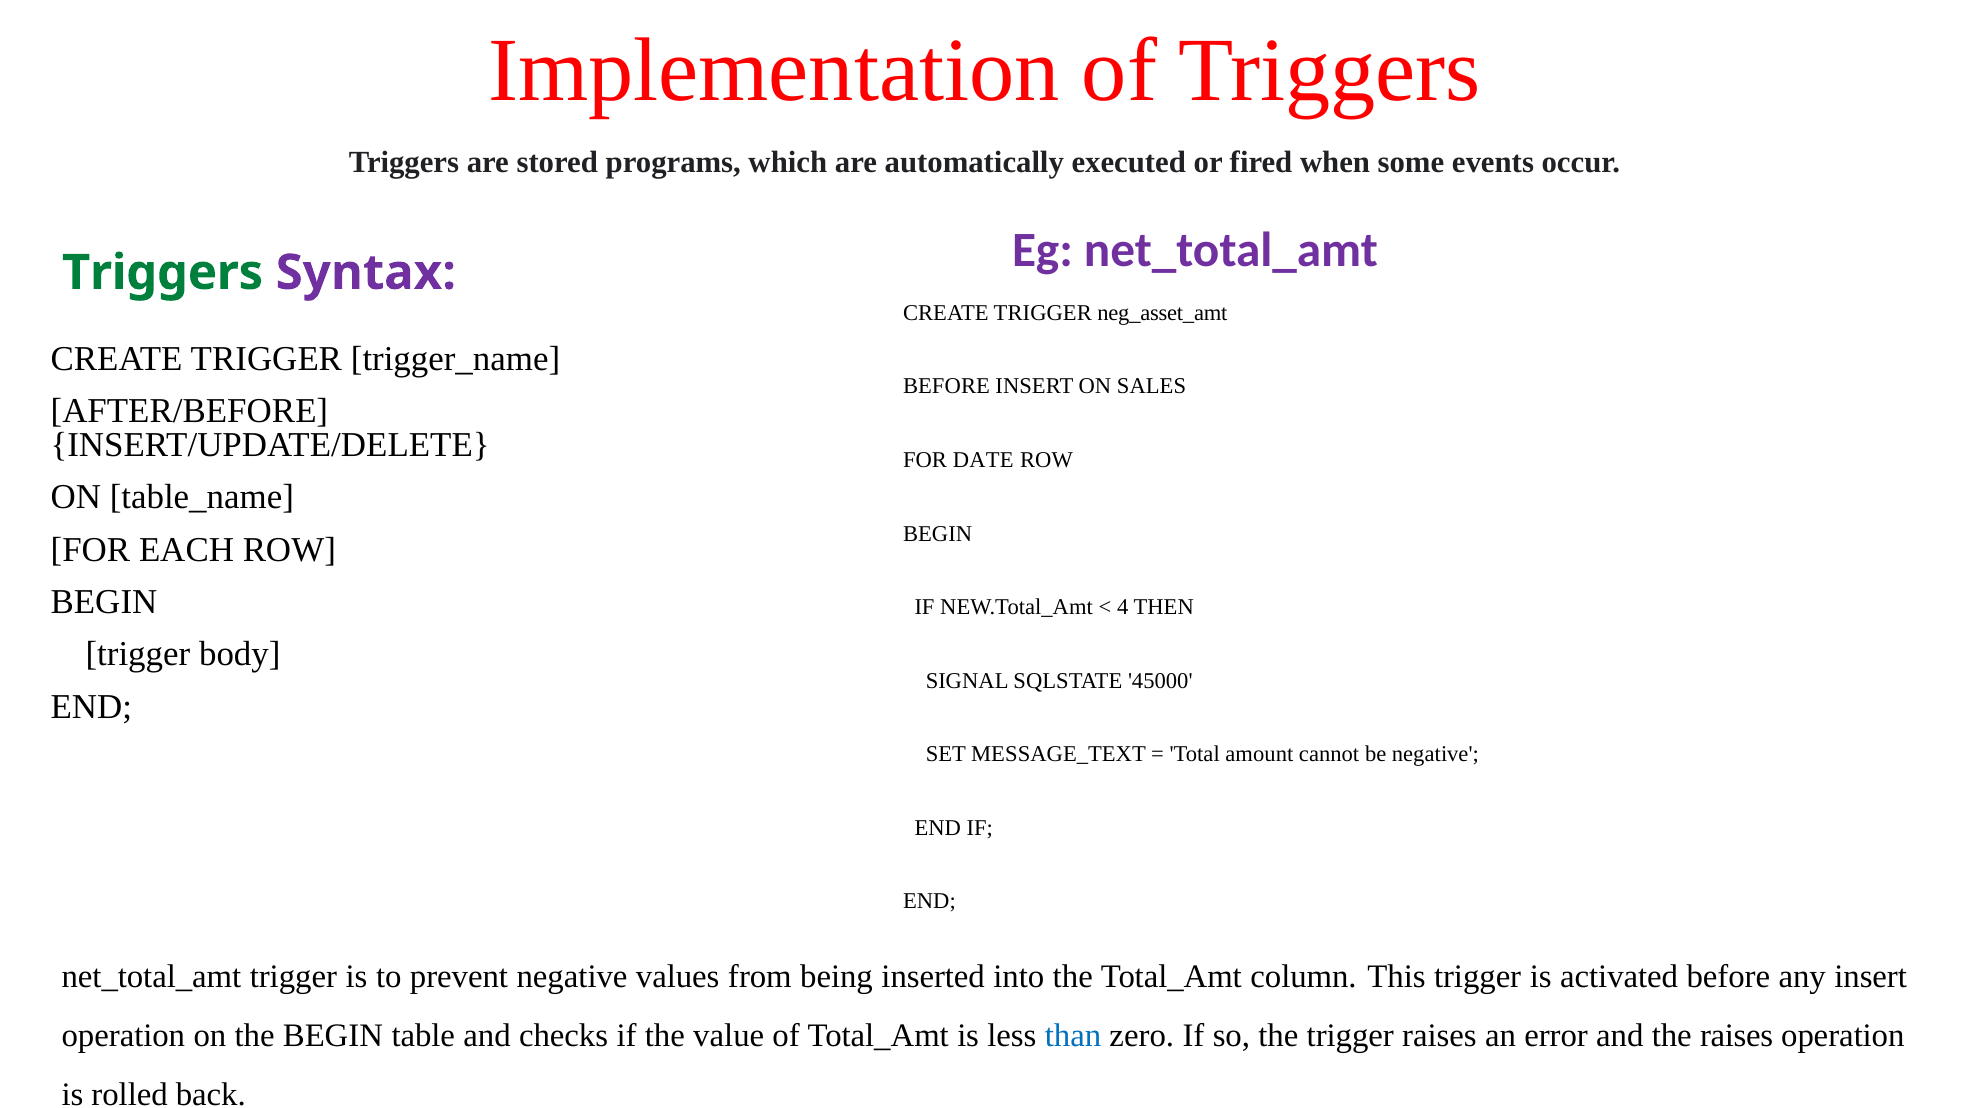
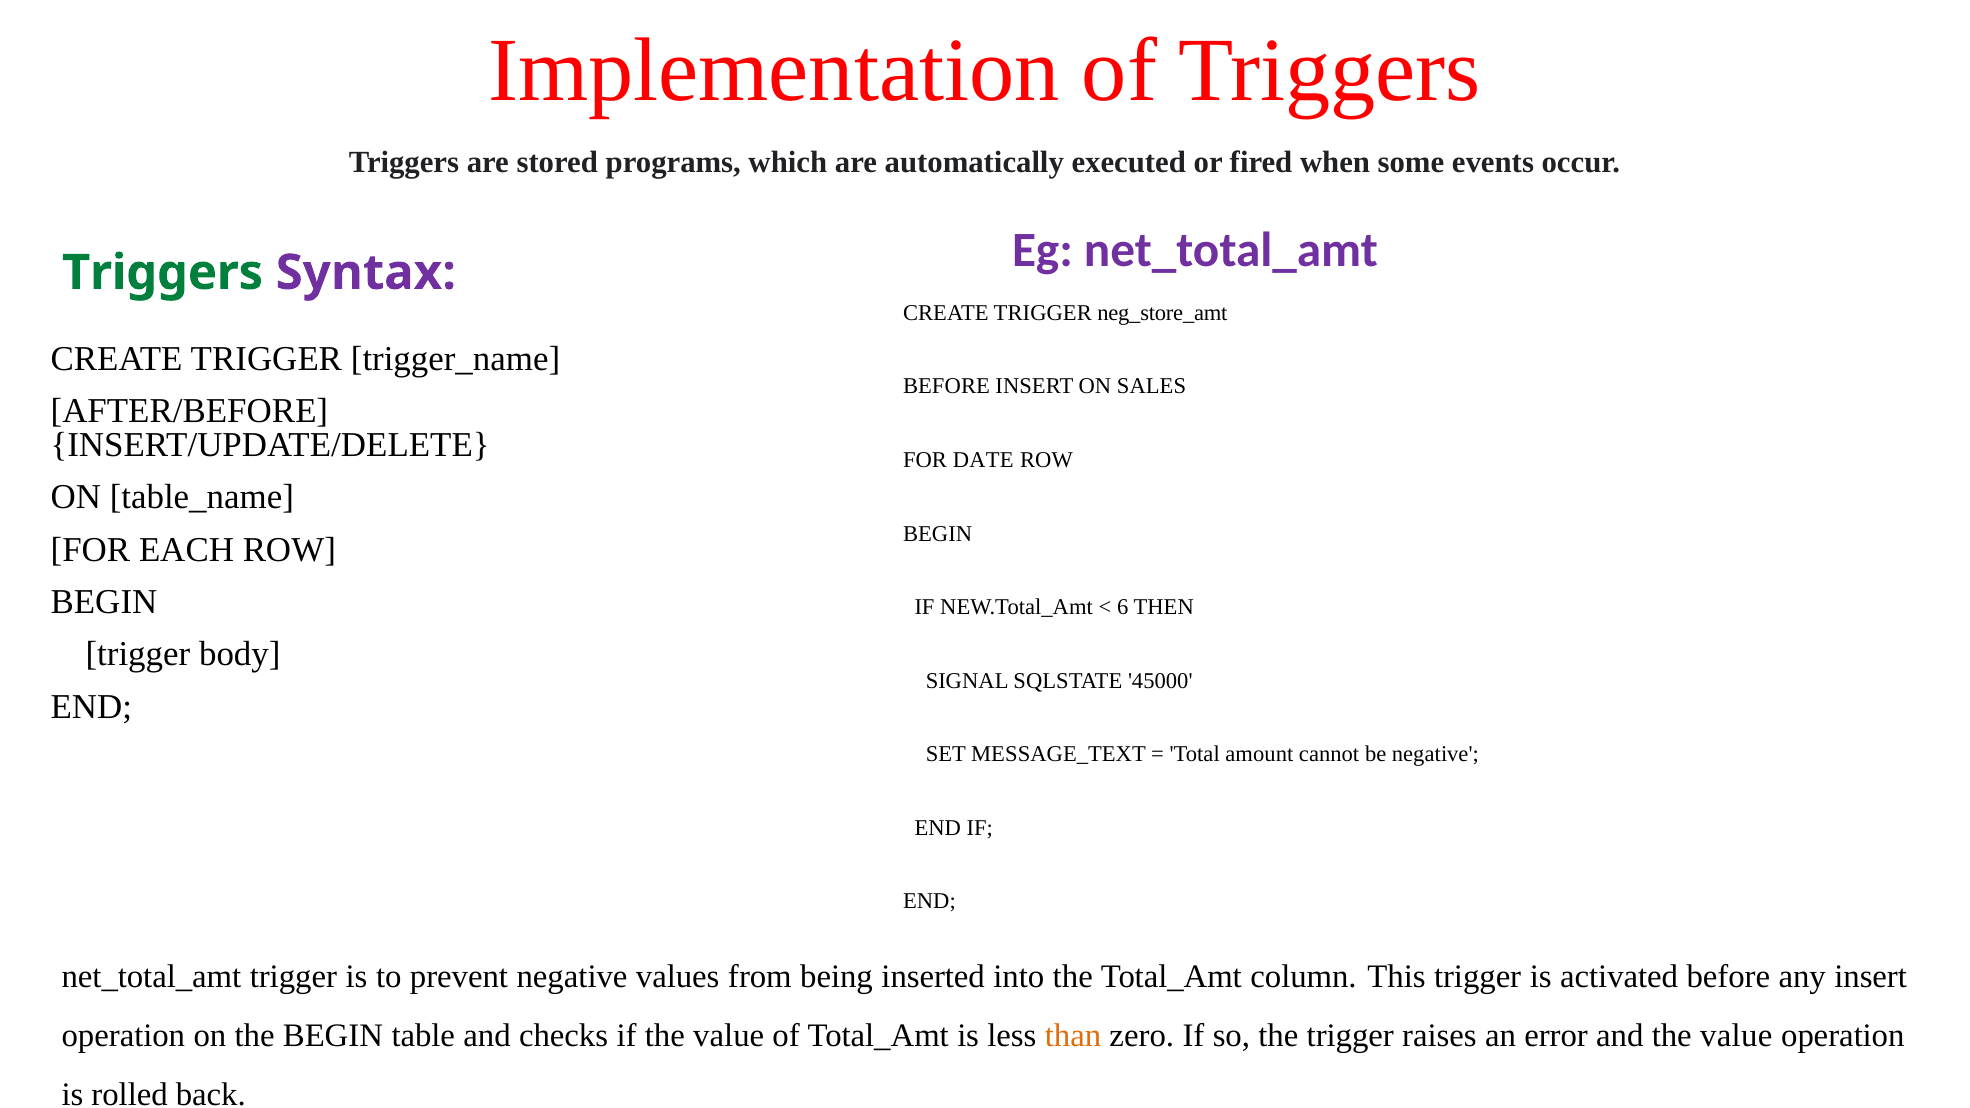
neg_asset_amt: neg_asset_amt -> neg_store_amt (1162, 313)
4: 4 -> 6 (1123, 607)
than colour: blue -> orange (1073, 1036)
and the raises: raises -> value (1736, 1036)
